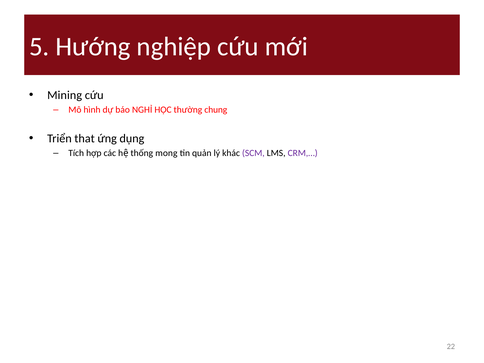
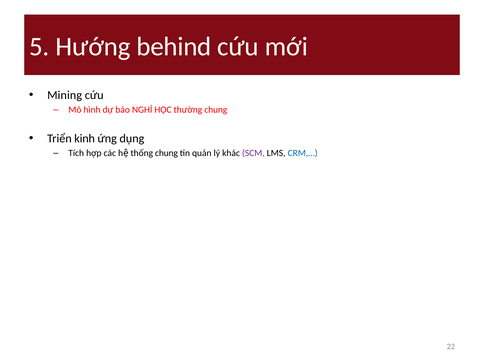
nghiệp: nghiệp -> behind (174, 47)
that: that -> kinh (85, 139)
thống mong: mong -> chung (166, 153)
CRM,… colour: purple -> blue (303, 153)
